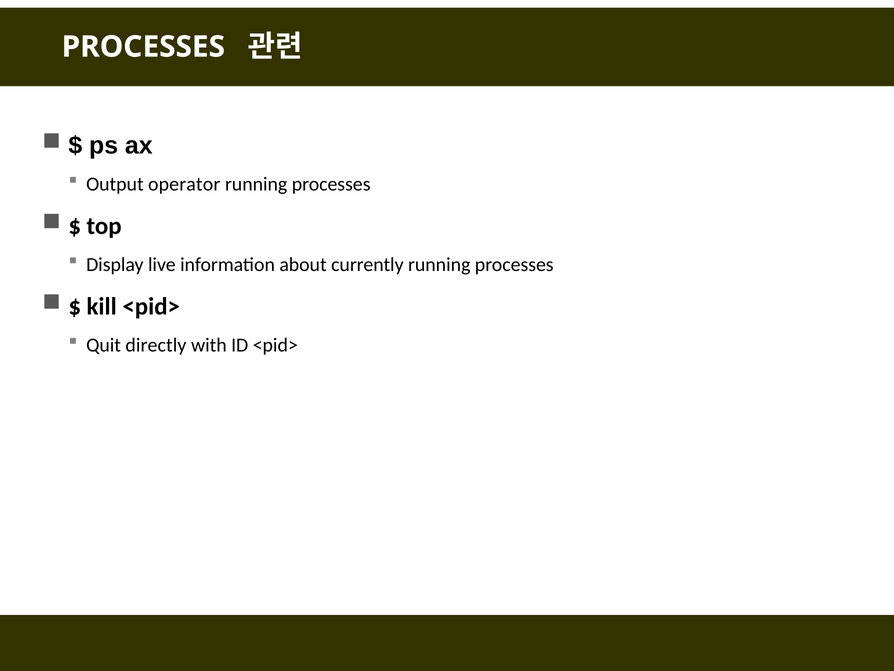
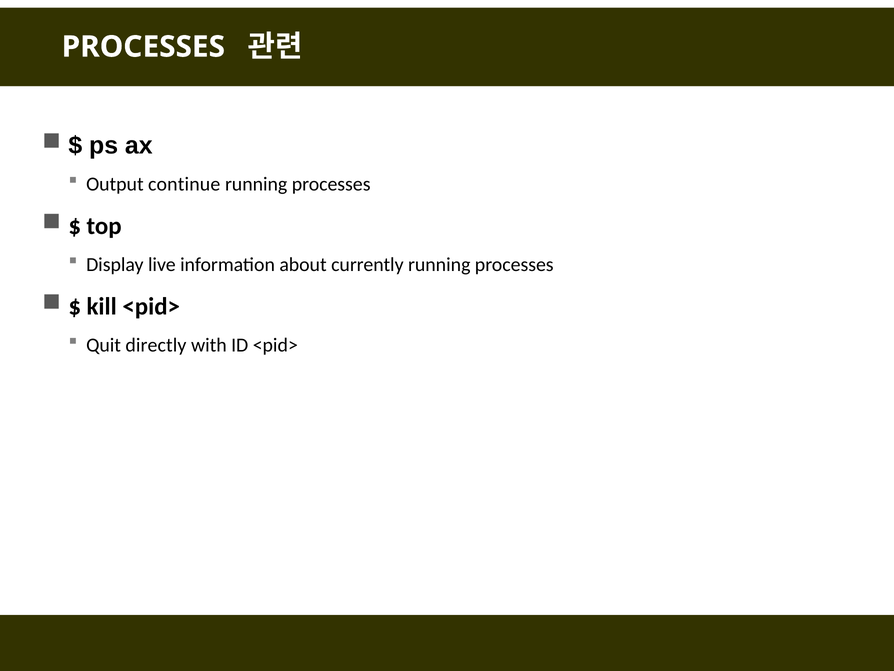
operator: operator -> continue (184, 184)
